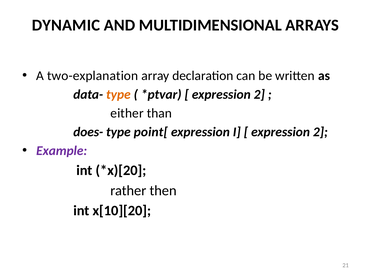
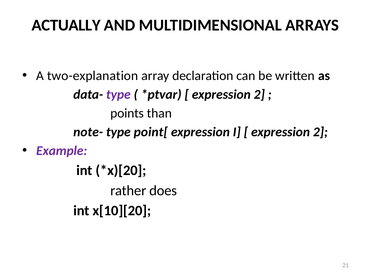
DYNAMIC: DYNAMIC -> ACTUALLY (66, 25)
type colour: orange -> purple (118, 95)
either: either -> points (127, 113)
does-: does- -> note- (88, 132)
then: then -> does (163, 191)
